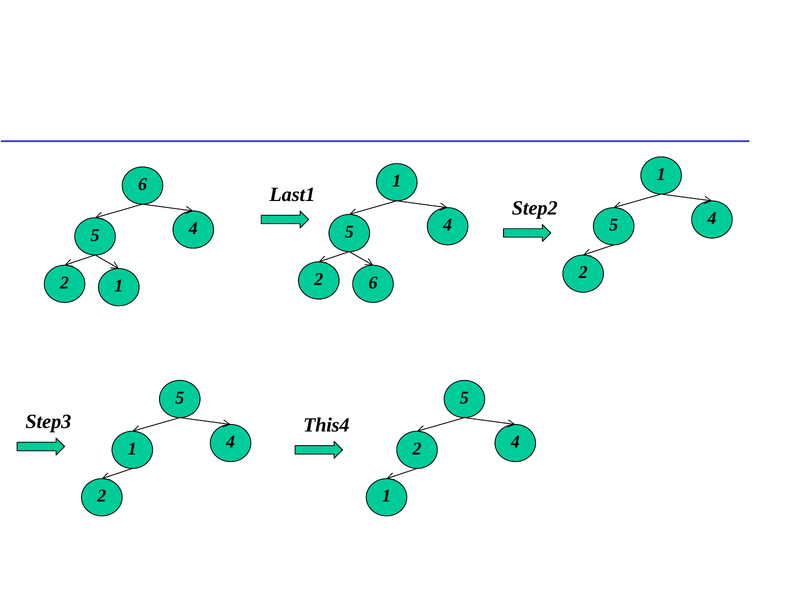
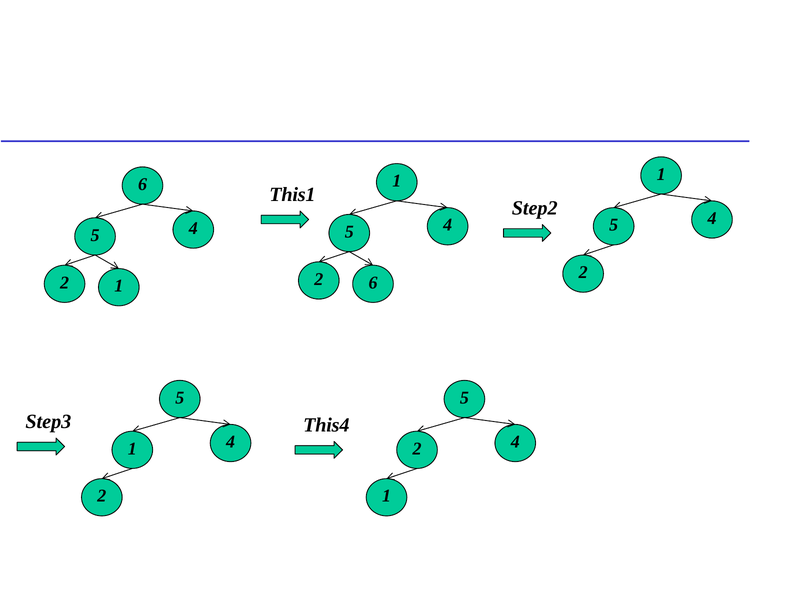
Last1: Last1 -> This1 (292, 195)
